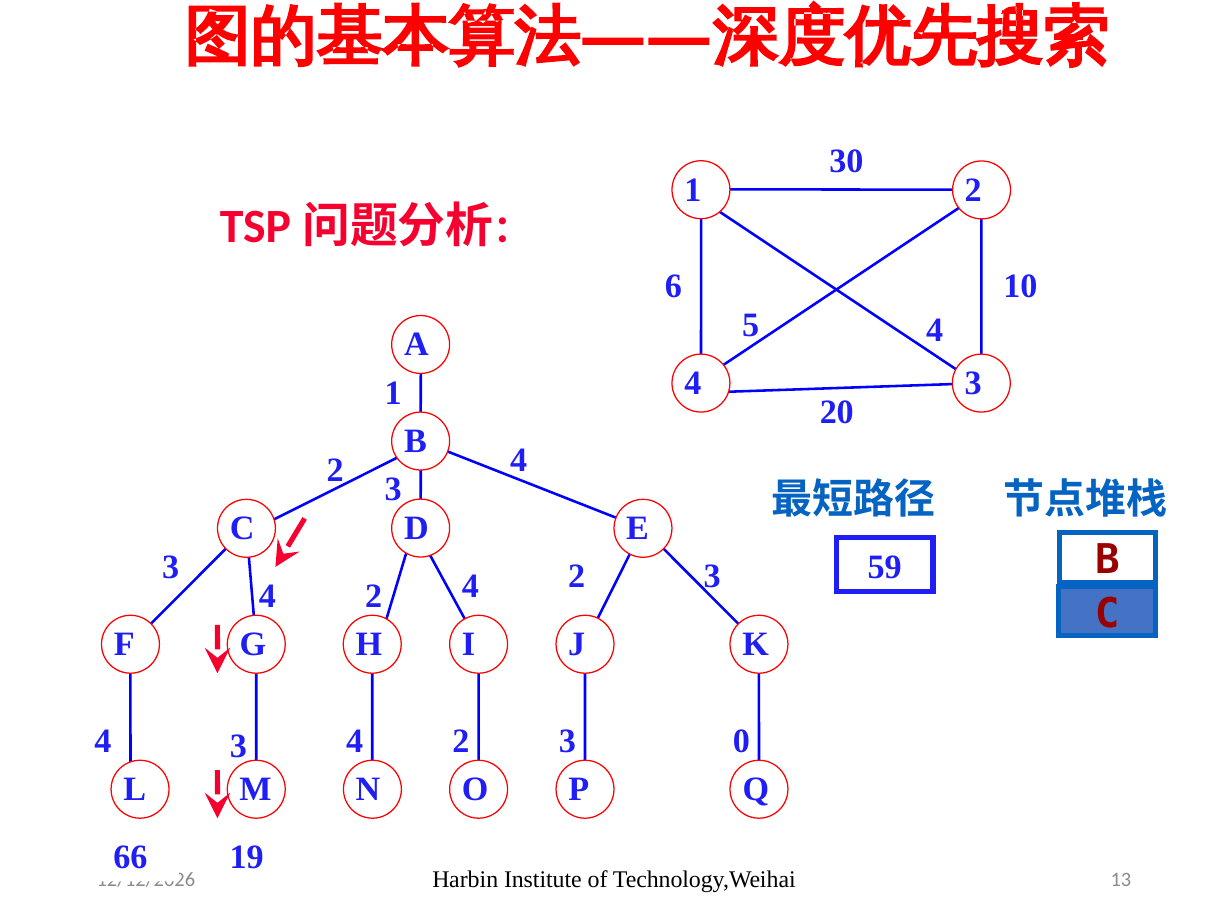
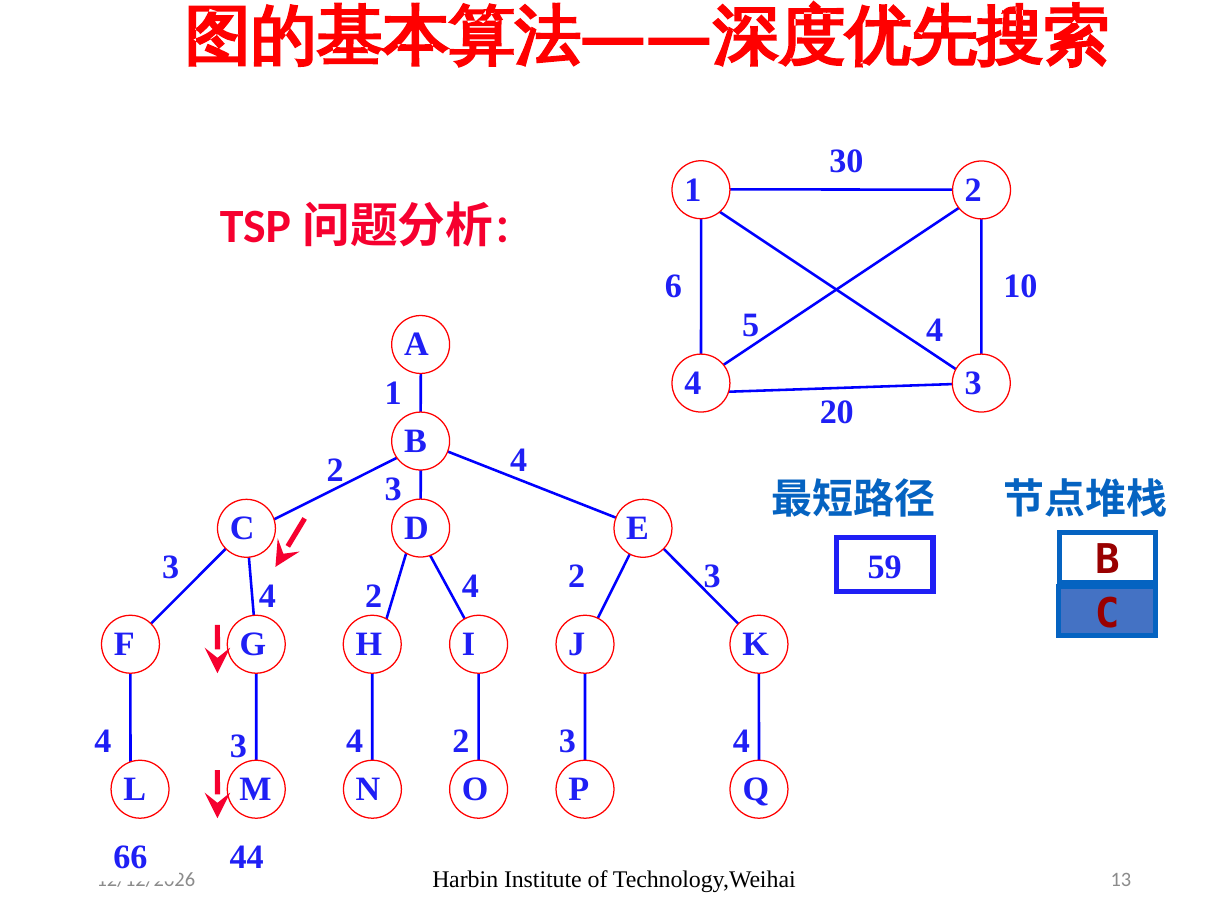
0: 0 -> 4 (741, 741)
19: 19 -> 44 (247, 857)
